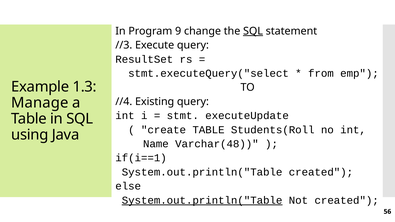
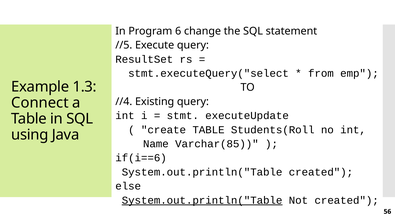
9: 9 -> 6 (178, 31)
SQL underline: present -> none (253, 31)
//3: //3 -> //5 (124, 45)
Manage: Manage -> Connect (40, 103)
Varchar(48: Varchar(48 -> Varchar(85 (217, 144)
if(i==1: if(i==1 -> if(i==6 (141, 158)
